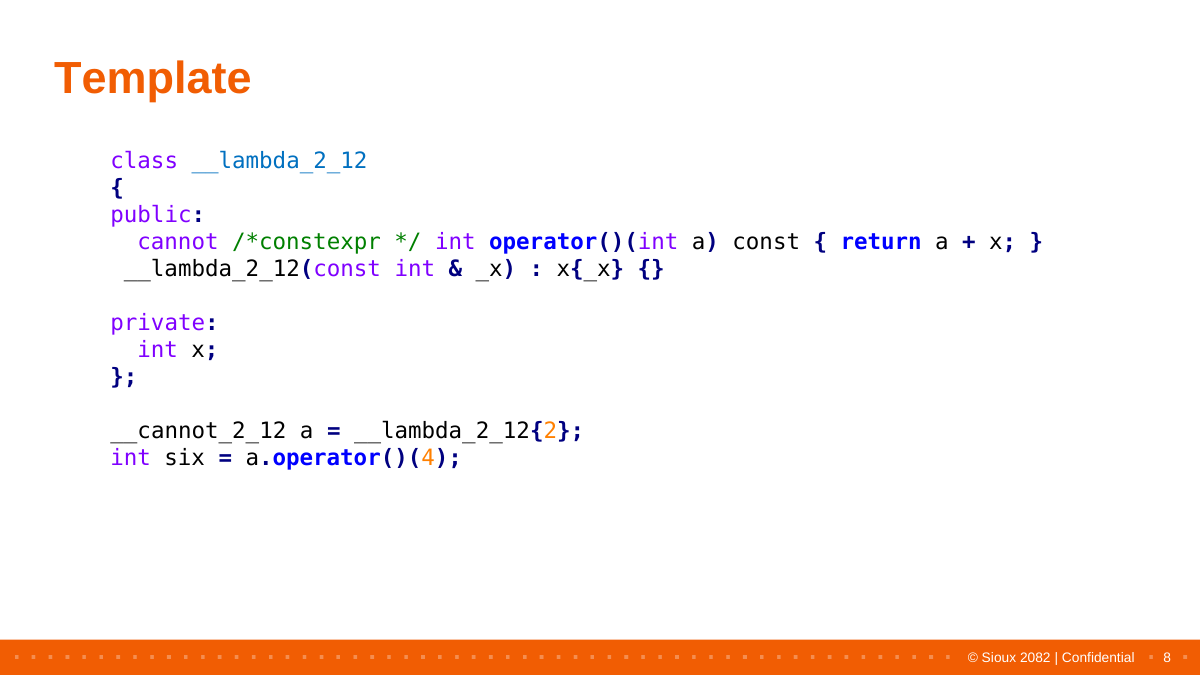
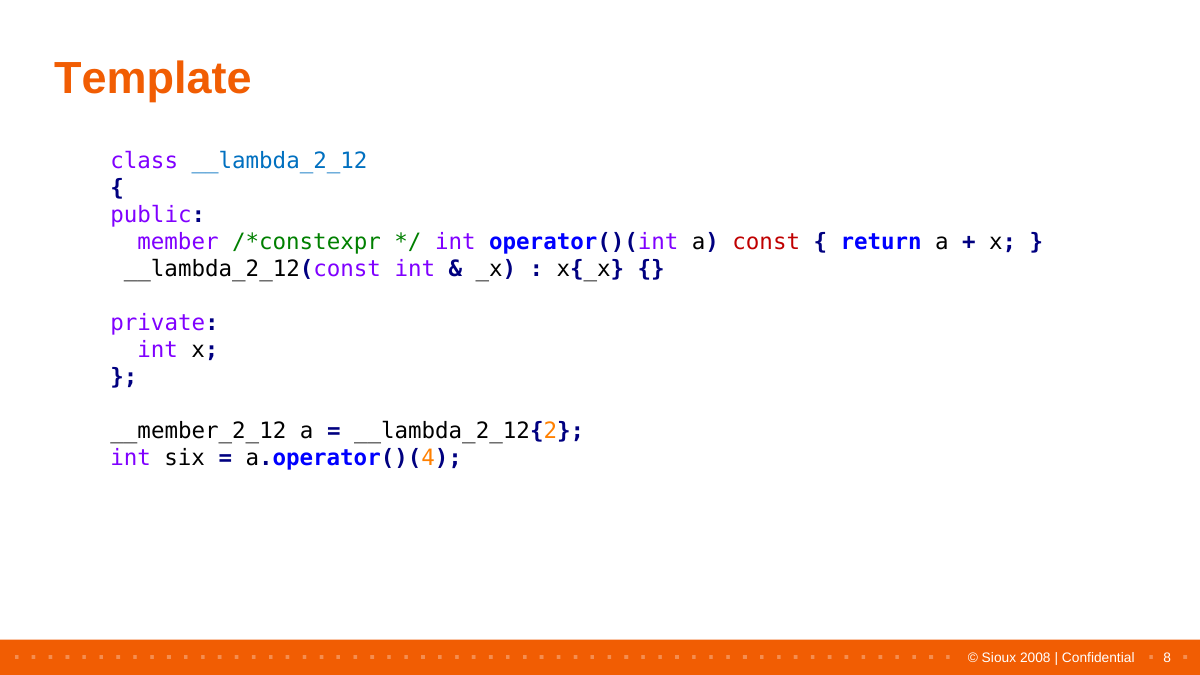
cannot: cannot -> member (178, 242)
const colour: black -> red (766, 242)
__cannot_2_12: __cannot_2_12 -> __member_2_12 (198, 431)
2082: 2082 -> 2008 (1035, 658)
